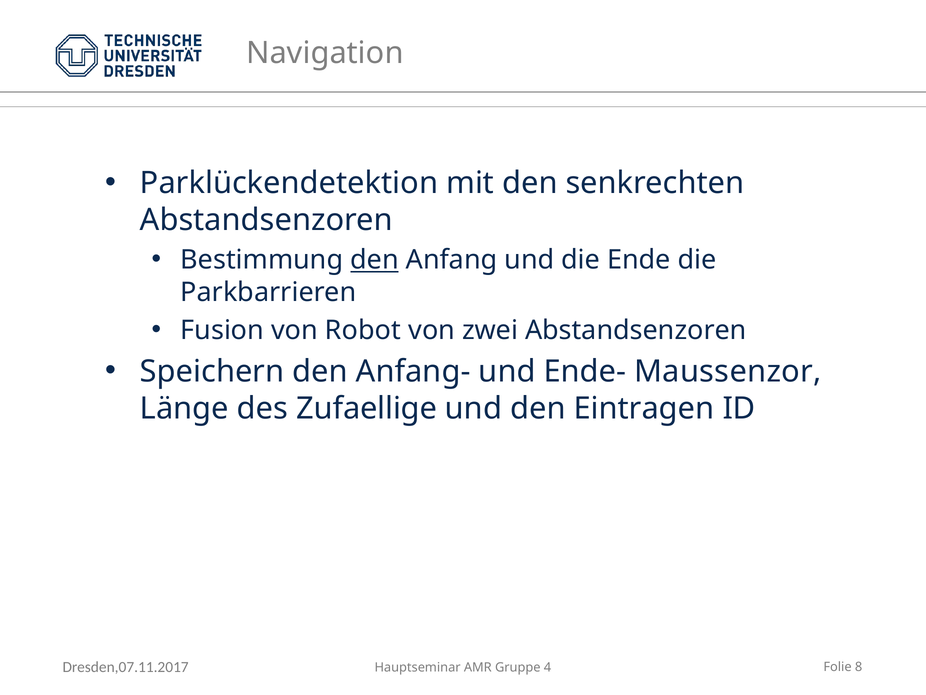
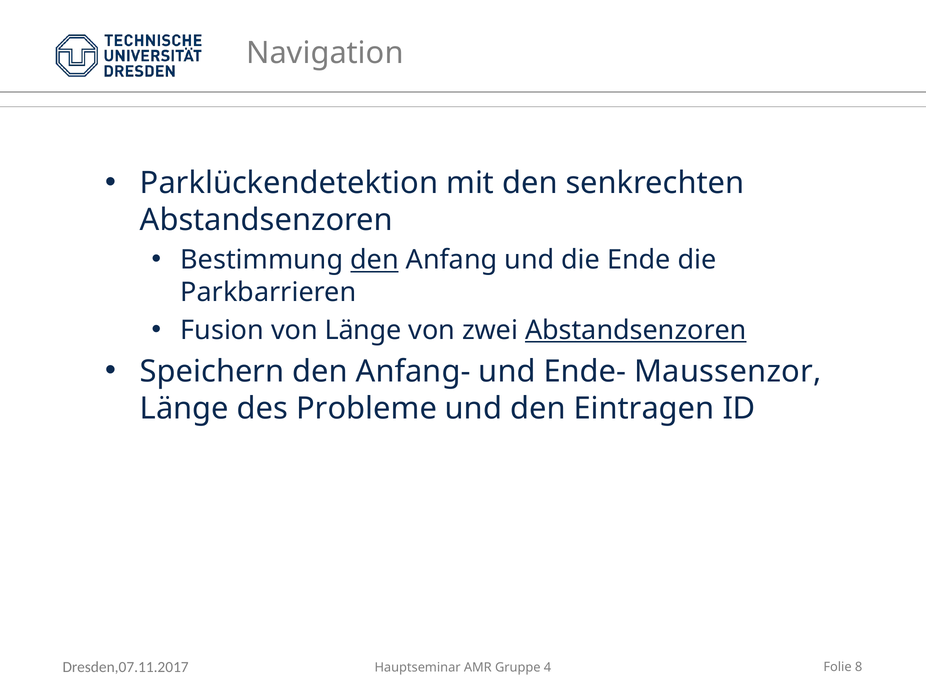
von Robot: Robot -> Länge (363, 330)
Abstandsenzoren underline: none -> present (636, 330)
Zufaellige: Zufaellige -> Probleme (367, 408)
